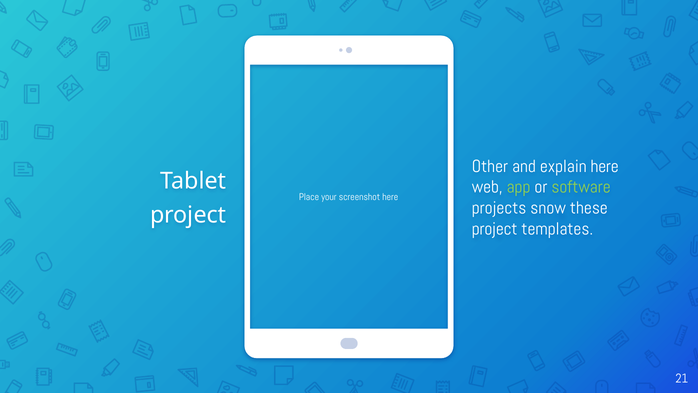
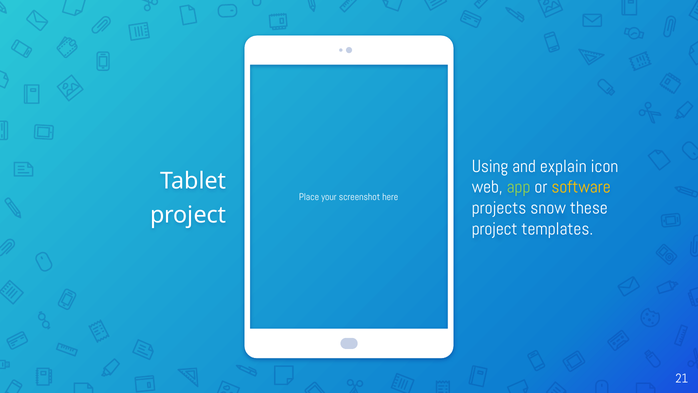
Other: Other -> Using (490, 166)
explain here: here -> icon (605, 166)
software colour: light green -> yellow (581, 187)
